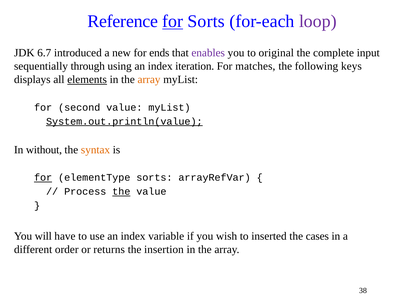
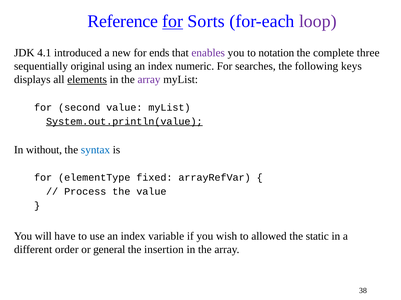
6.7: 6.7 -> 4.1 (44, 53)
original: original -> notation (276, 53)
input: input -> three (368, 53)
through: through -> original (88, 66)
iteration: iteration -> numeric (195, 66)
matches: matches -> searches (255, 66)
array colour: orange -> purple (149, 80)
syntax colour: orange -> blue (95, 150)
for underline: present -> none (43, 178)
elementType sorts: sorts -> fixed (154, 178)
the underline: present -> none (121, 192)
inserted: inserted -> allowed (269, 237)
cases: cases -> static (317, 237)
returns: returns -> general (109, 250)
